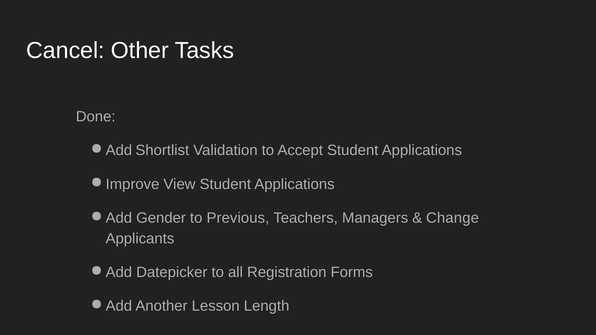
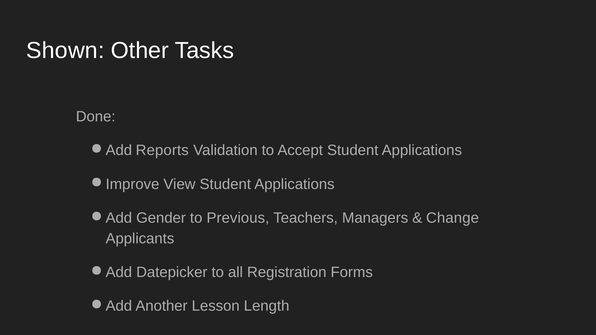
Cancel: Cancel -> Shown (65, 50)
Shortlist: Shortlist -> Reports (162, 151)
